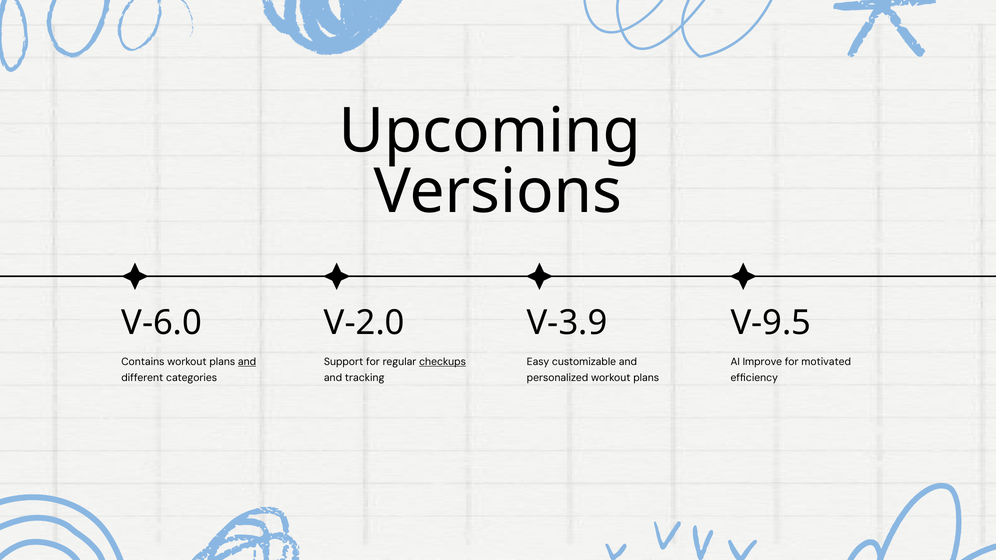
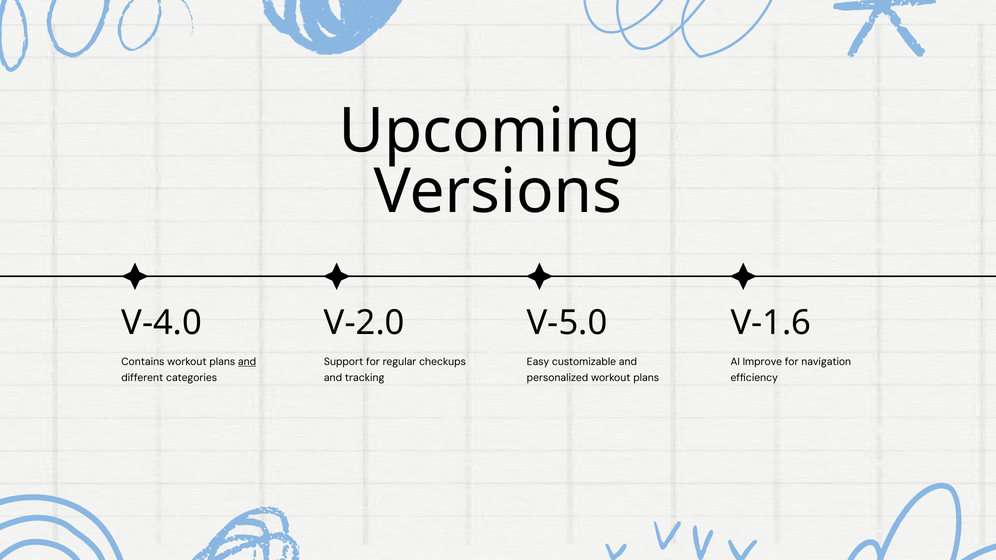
V-6.0: V-6.0 -> V-4.0 (162, 323)
V-3.9: V-3.9 -> V-5.0 (567, 323)
V-9.5: V-9.5 -> V-1.6 (771, 323)
checkups underline: present -> none (443, 362)
motivated: motivated -> navigation (826, 362)
